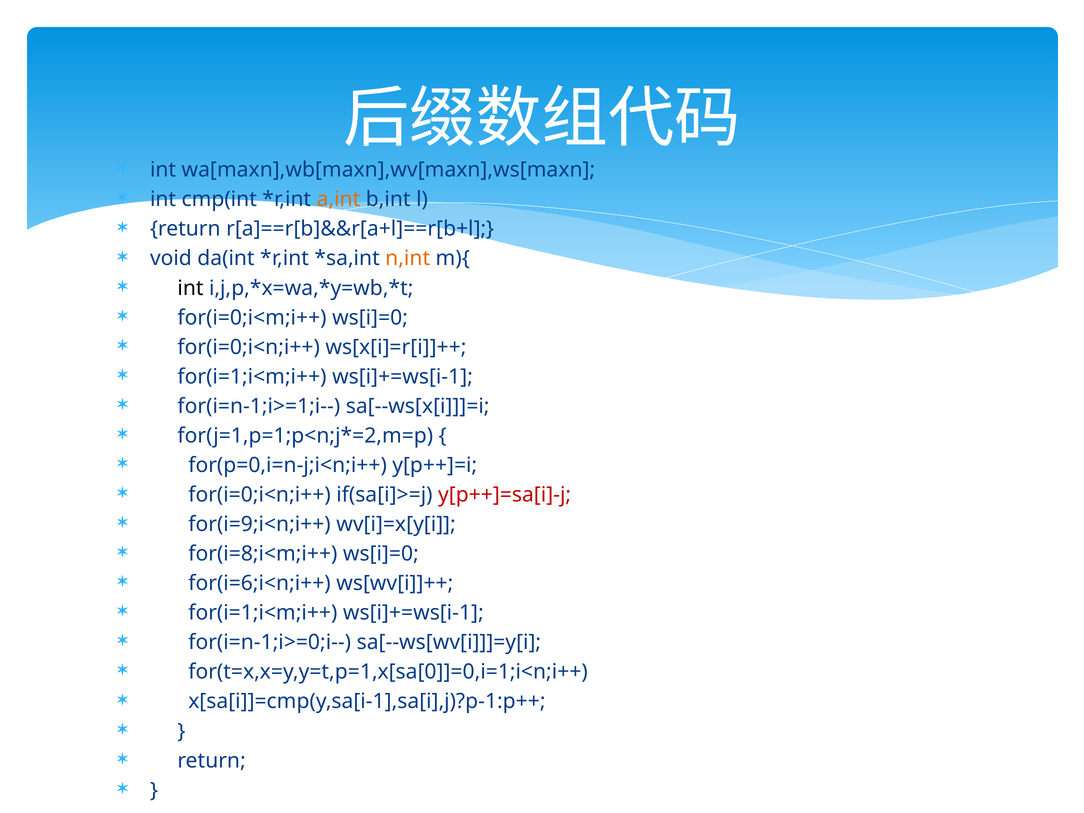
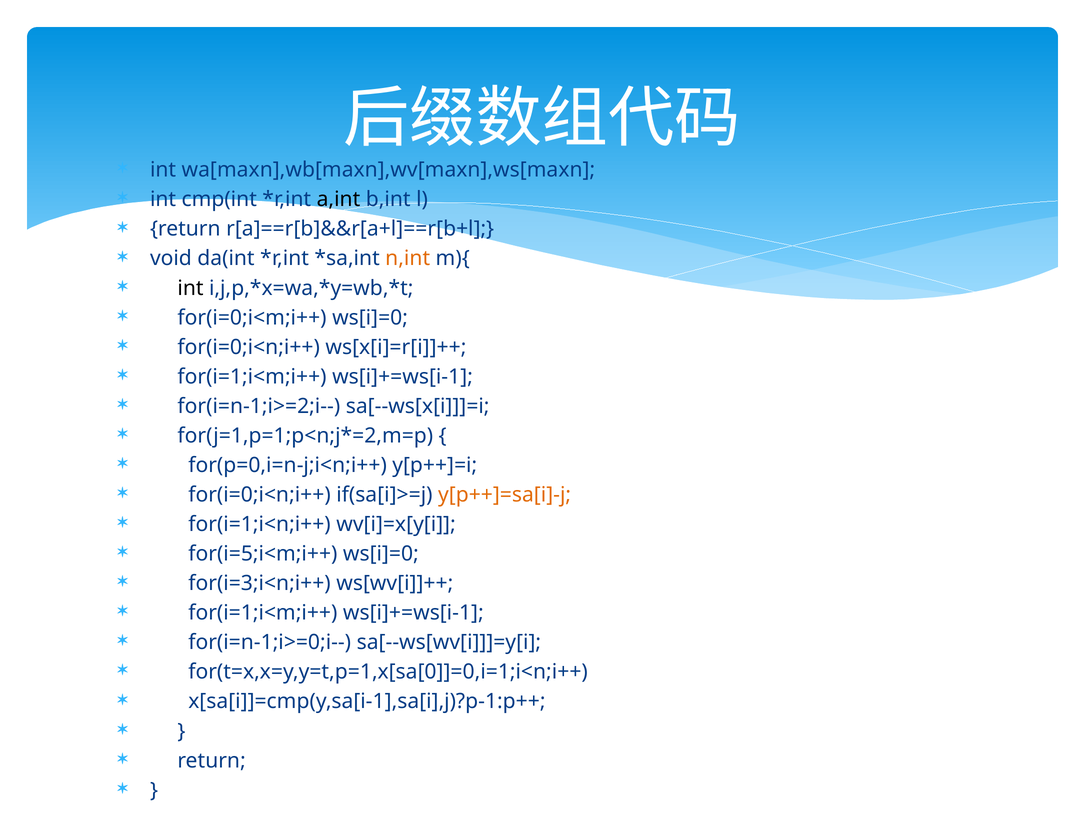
a,int colour: orange -> black (338, 199)
for(i=n-1;i>=1;i--: for(i=n-1;i>=1;i-- -> for(i=n-1;i>=2;i-- (259, 406)
y[p++]=sa[i]-j colour: red -> orange (505, 495)
for(i=9;i<n;i++: for(i=9;i<n;i++ -> for(i=1;i<n;i++ (259, 524)
for(i=8;i<m;i++: for(i=8;i<m;i++ -> for(i=5;i<m;i++ (263, 554)
for(i=6;i<n;i++: for(i=6;i<n;i++ -> for(i=3;i<n;i++ (259, 583)
